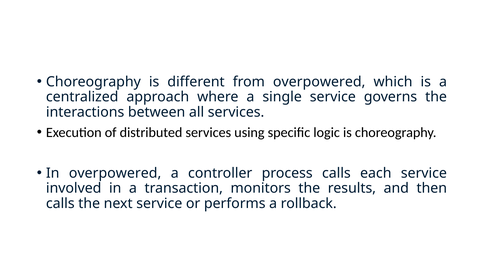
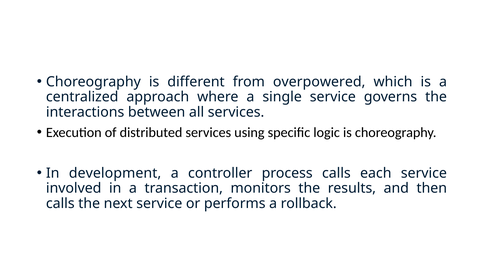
In overpowered: overpowered -> development (115, 173)
